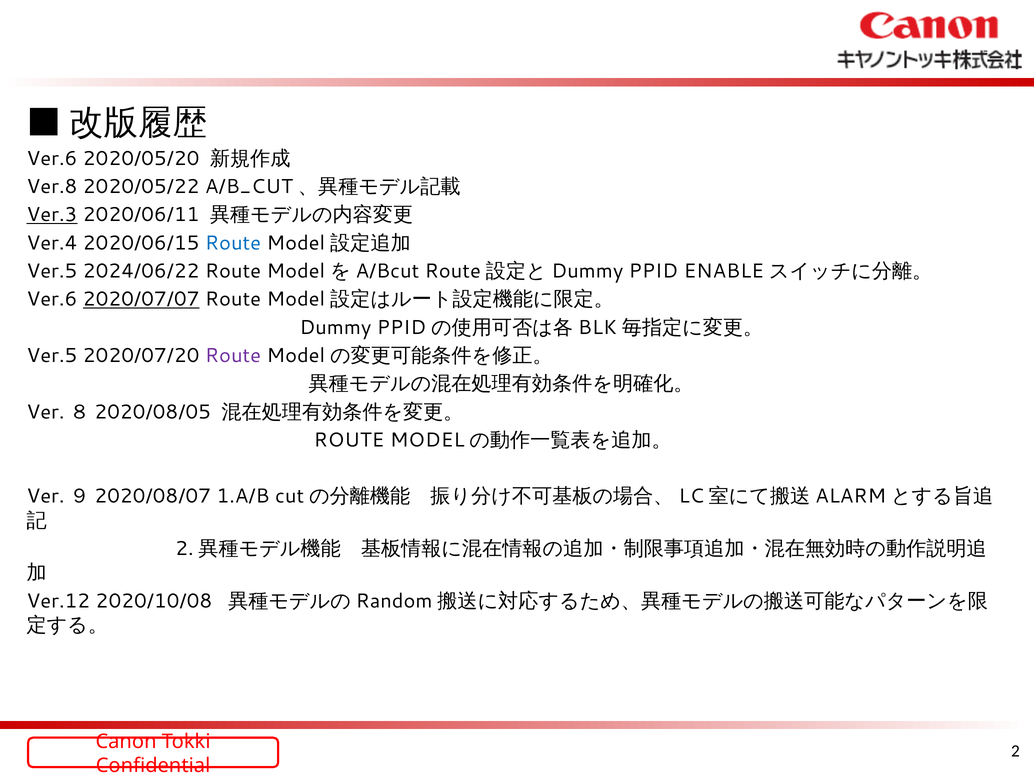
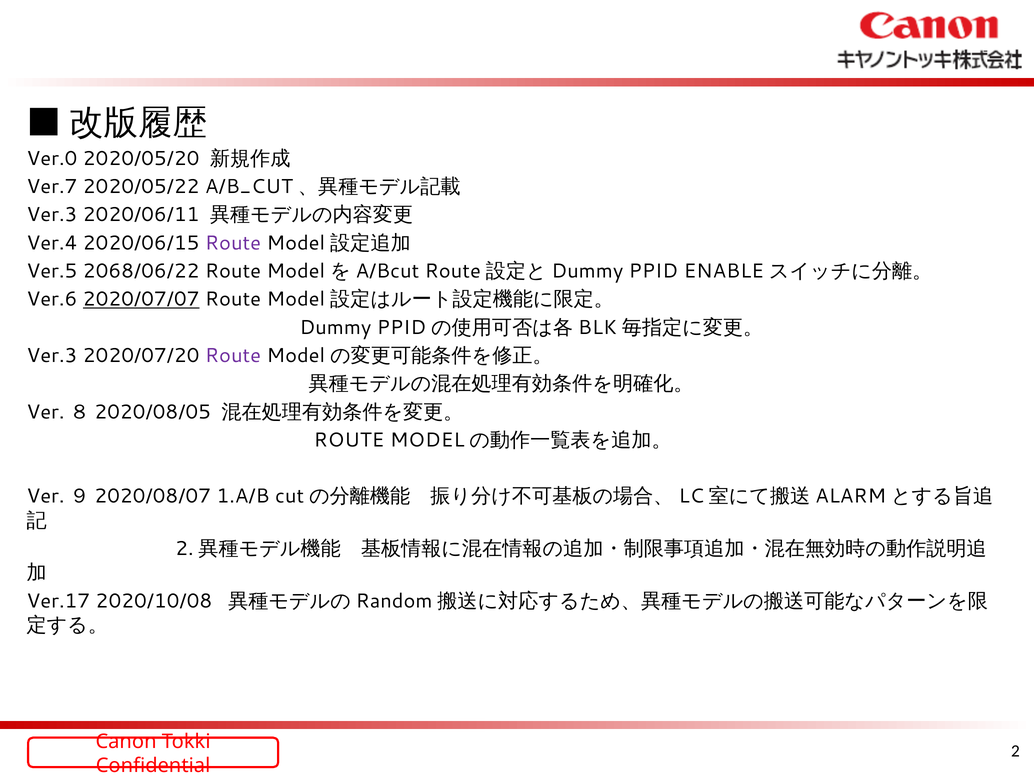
Ver.6: Ver.6 -> Ver.0 (52, 159)
Ver.8: Ver.8 -> Ver.7 (52, 187)
Ver.3 underline: present -> none (52, 215)
Route colour: blue -> purple (233, 243)
2024/06/22: 2024/06/22 -> 2068/06/22 (141, 271)
Ver.5: Ver.5 -> Ver.3 (52, 356)
Ver.12: Ver.12 -> Ver.17 (58, 601)
